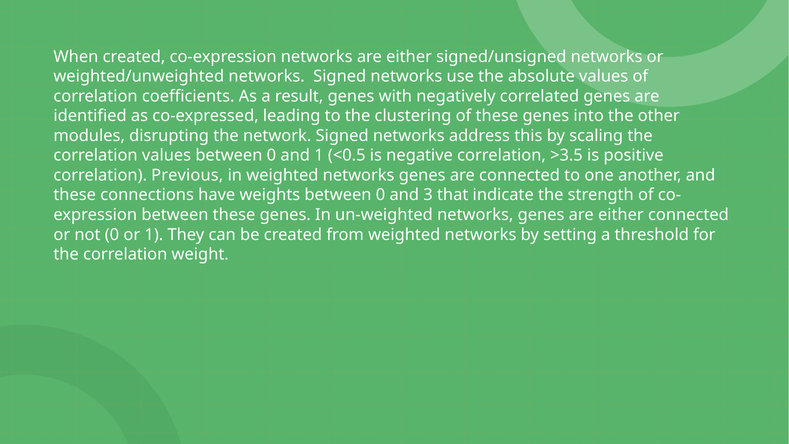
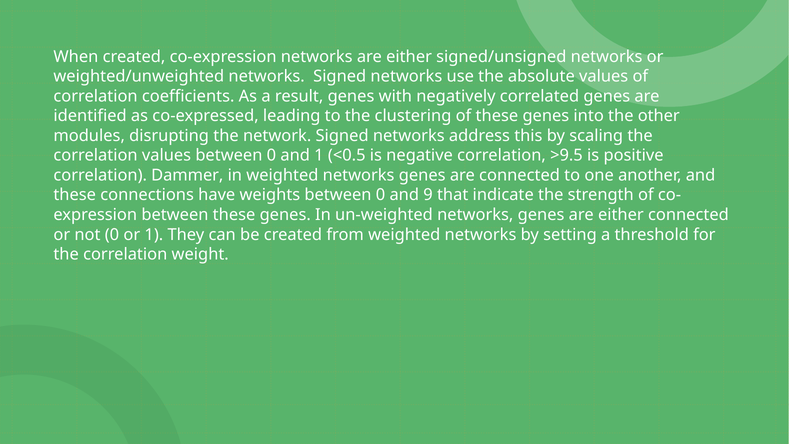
>3.5: >3.5 -> >9.5 (566, 155)
Previous: Previous -> Dammer (187, 175)
3: 3 -> 9 (428, 195)
